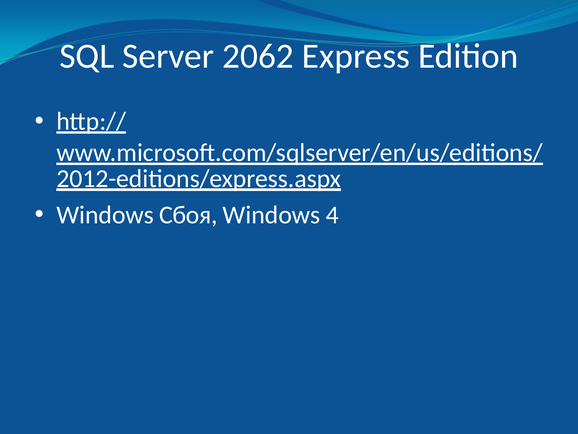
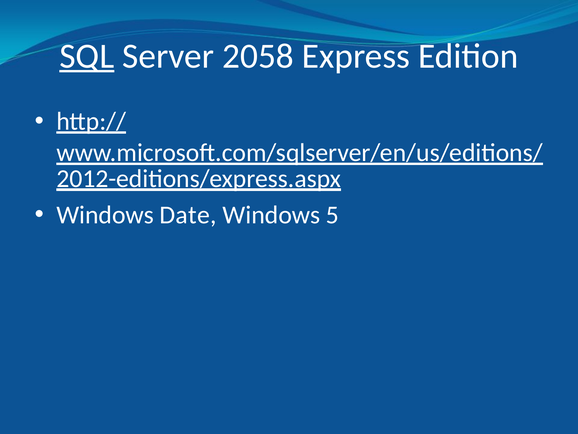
SQL underline: none -> present (87, 56)
2062: 2062 -> 2058 (258, 56)
Сбоя: Сбоя -> Date (188, 215)
4: 4 -> 5 (332, 215)
